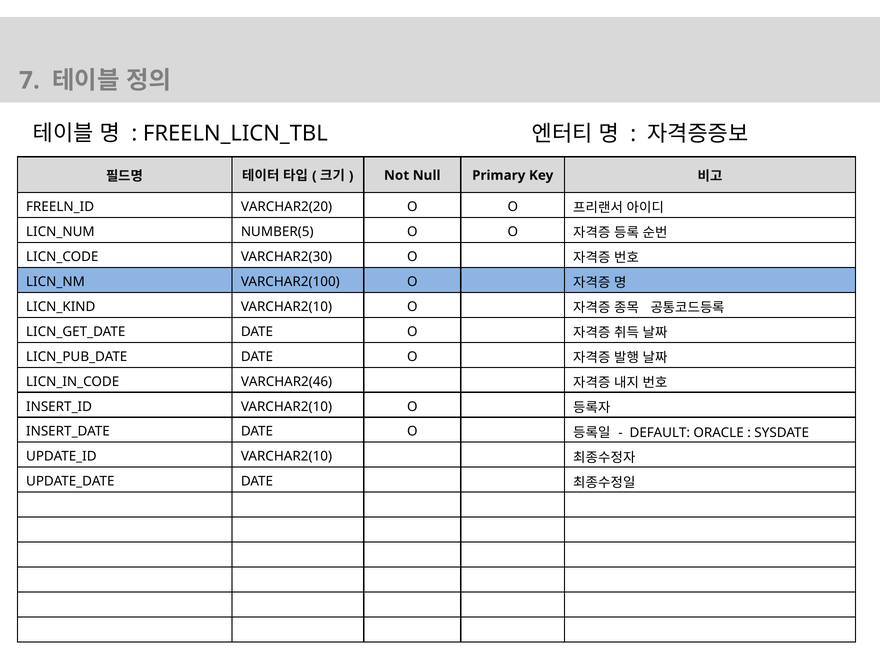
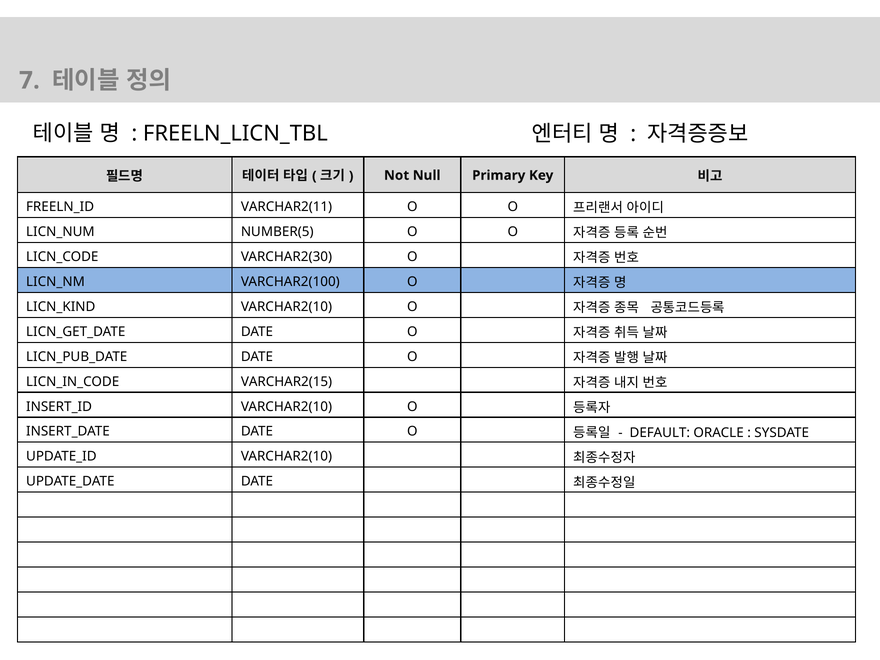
VARCHAR2(20: VARCHAR2(20 -> VARCHAR2(11 (287, 207)
VARCHAR2(46: VARCHAR2(46 -> VARCHAR2(15 (287, 382)
